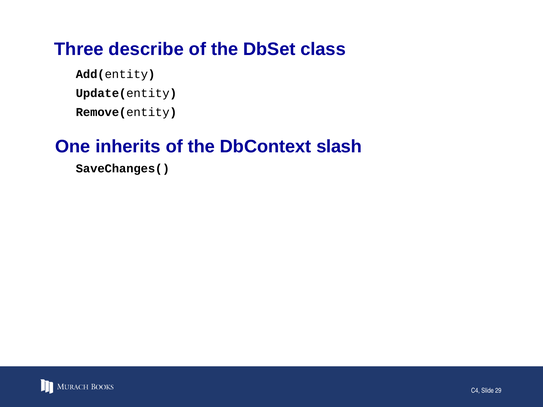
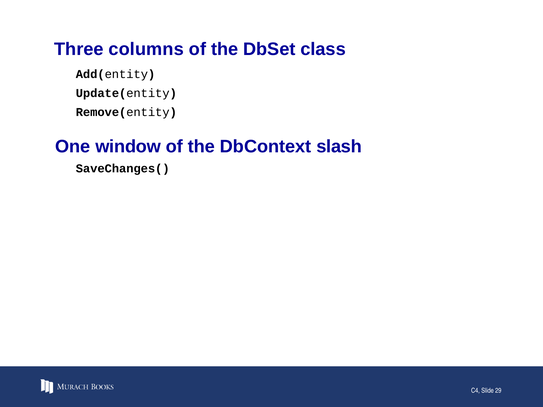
describe: describe -> columns (146, 49)
inherits: inherits -> window (128, 147)
